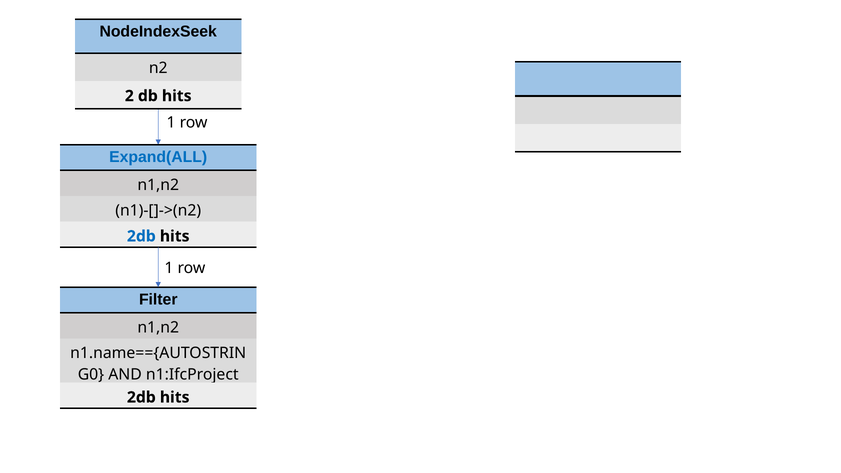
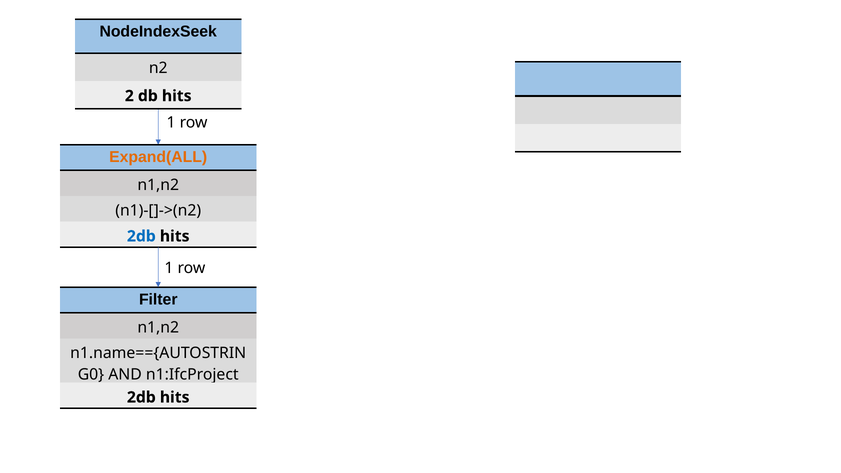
Expand(ALL colour: blue -> orange (158, 157)
